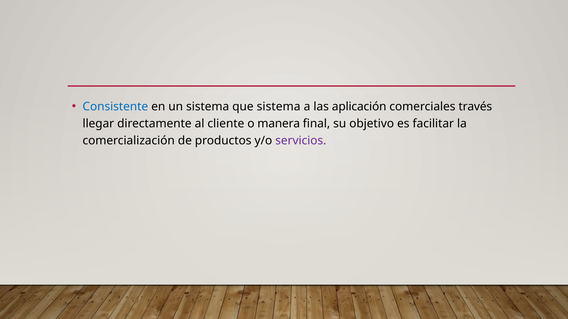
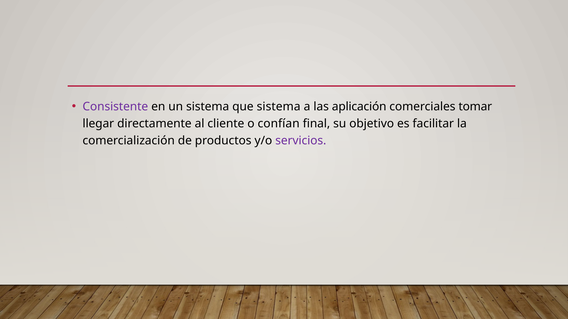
Consistente colour: blue -> purple (115, 107)
través: través -> tomar (475, 107)
manera: manera -> confían (279, 124)
